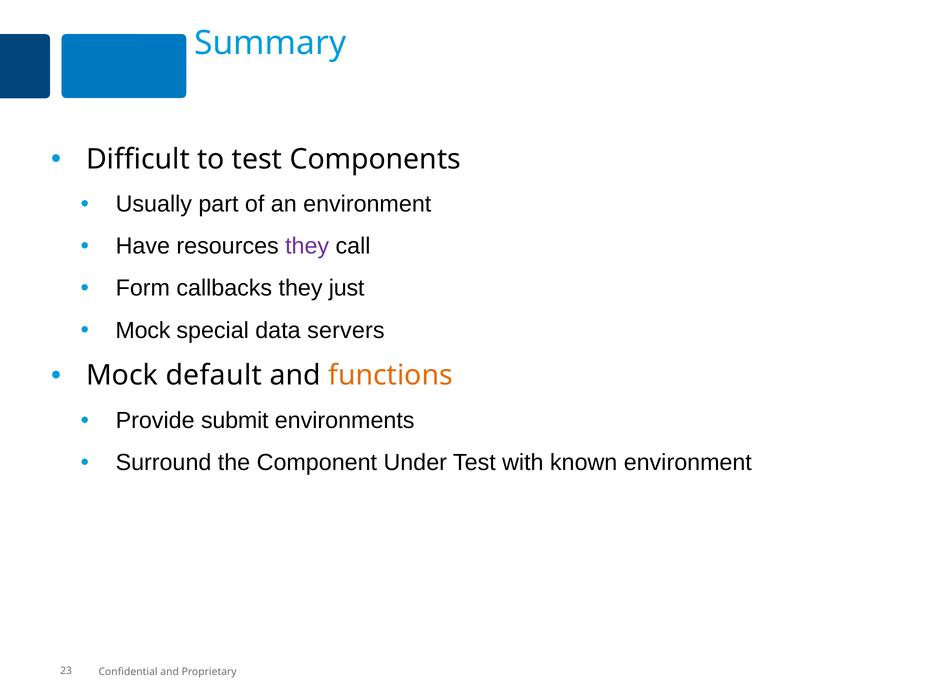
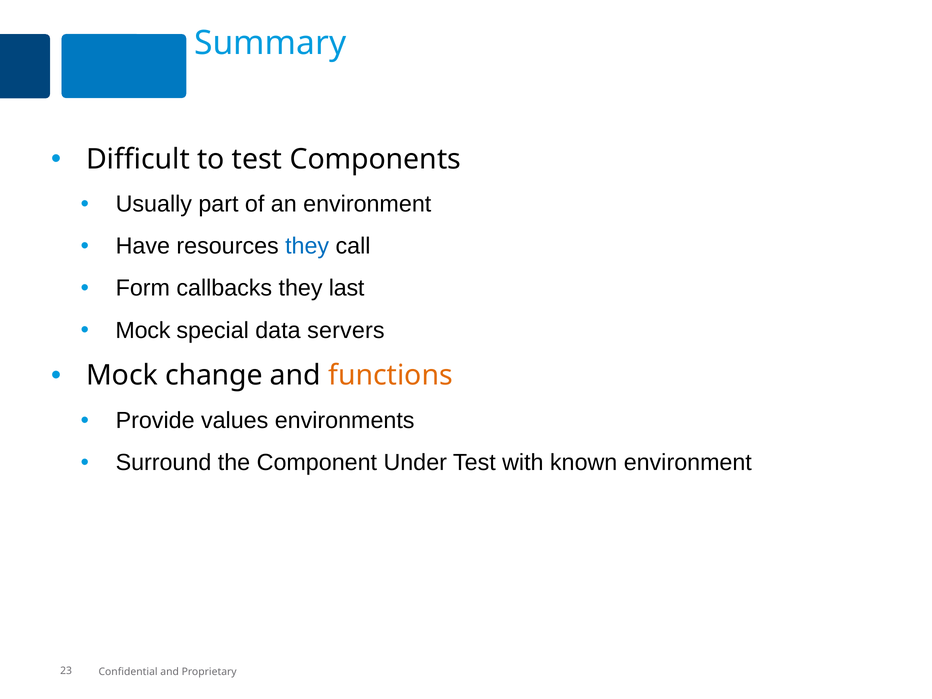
they colour: purple -> blue (307, 246)
just: just -> last (347, 288)
default: default -> change (214, 375)
submit: submit -> values (235, 420)
